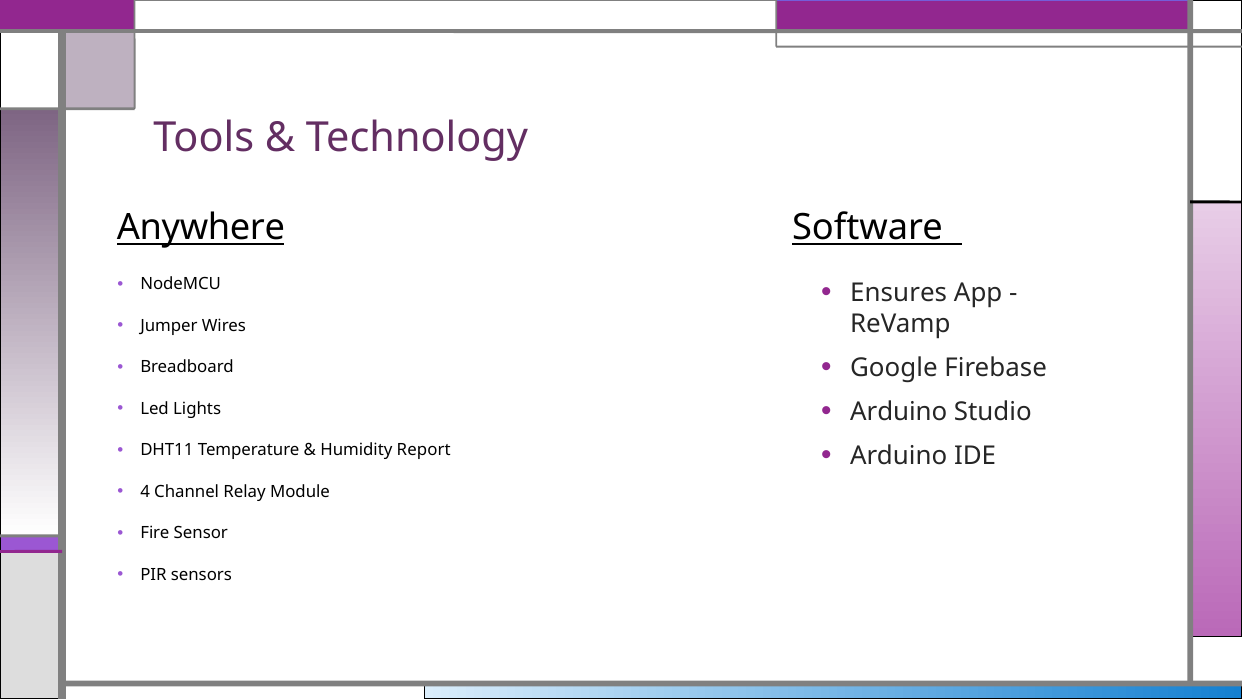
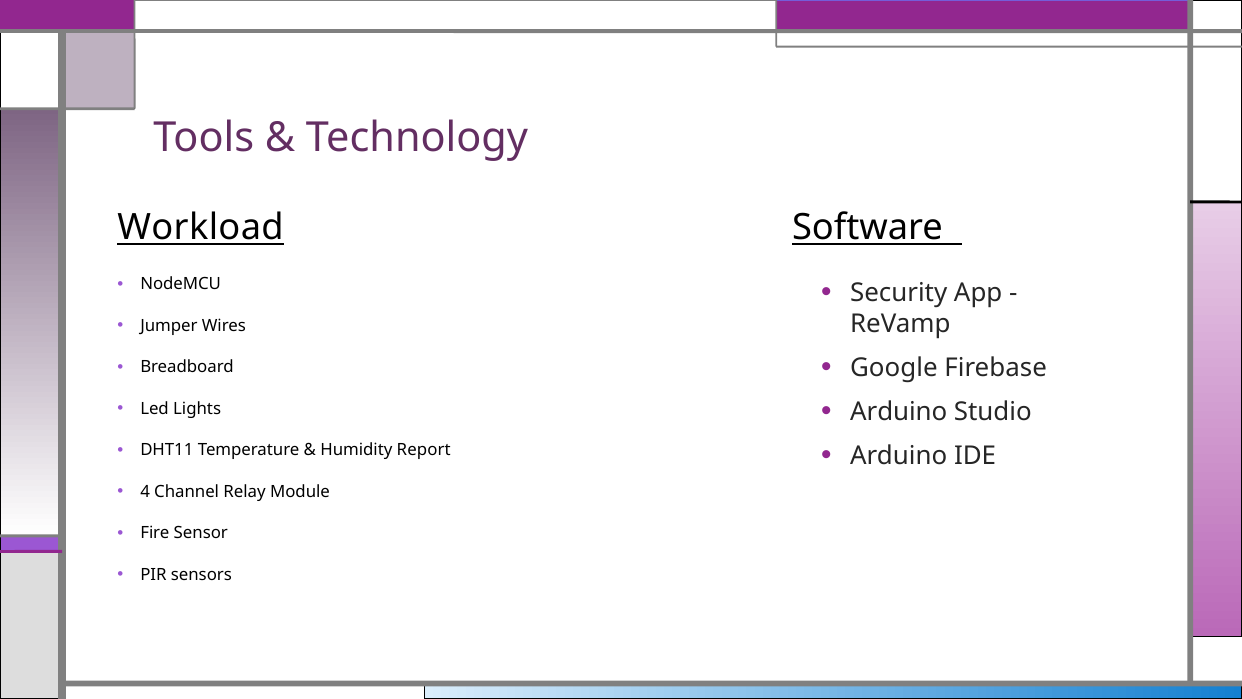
Anywhere: Anywhere -> Workload (201, 228)
Ensures: Ensures -> Security (899, 293)
